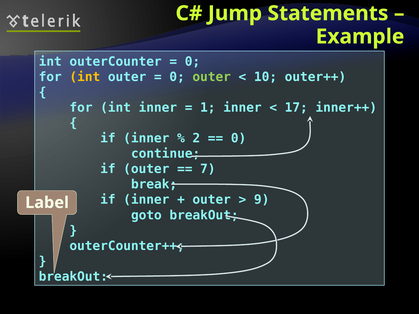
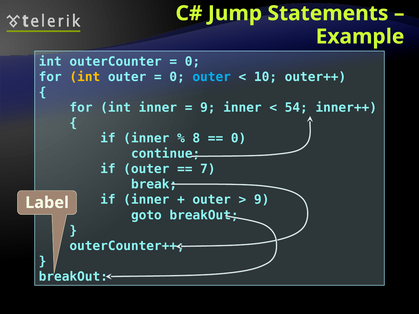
outer colour: light green -> light blue (212, 77)
1: 1 -> 9 (208, 108)
17: 17 -> 54 (296, 108)
2: 2 -> 8 (196, 138)
